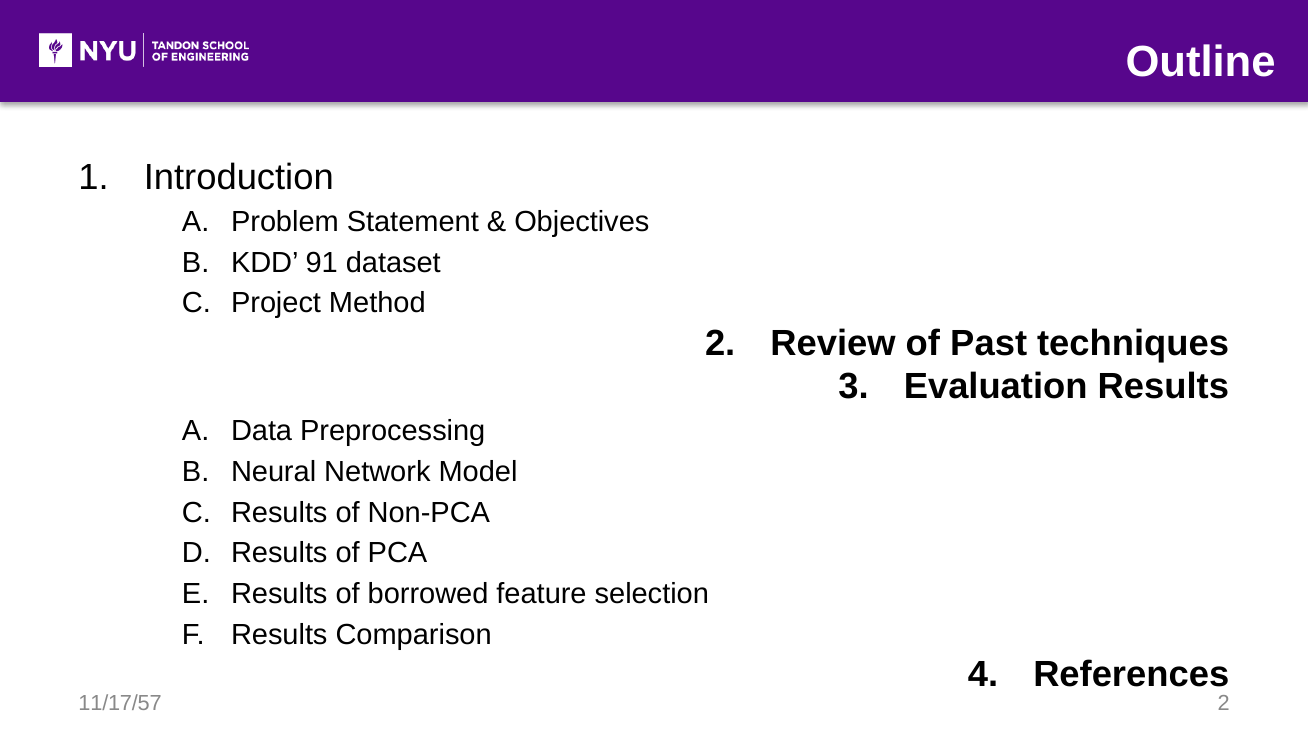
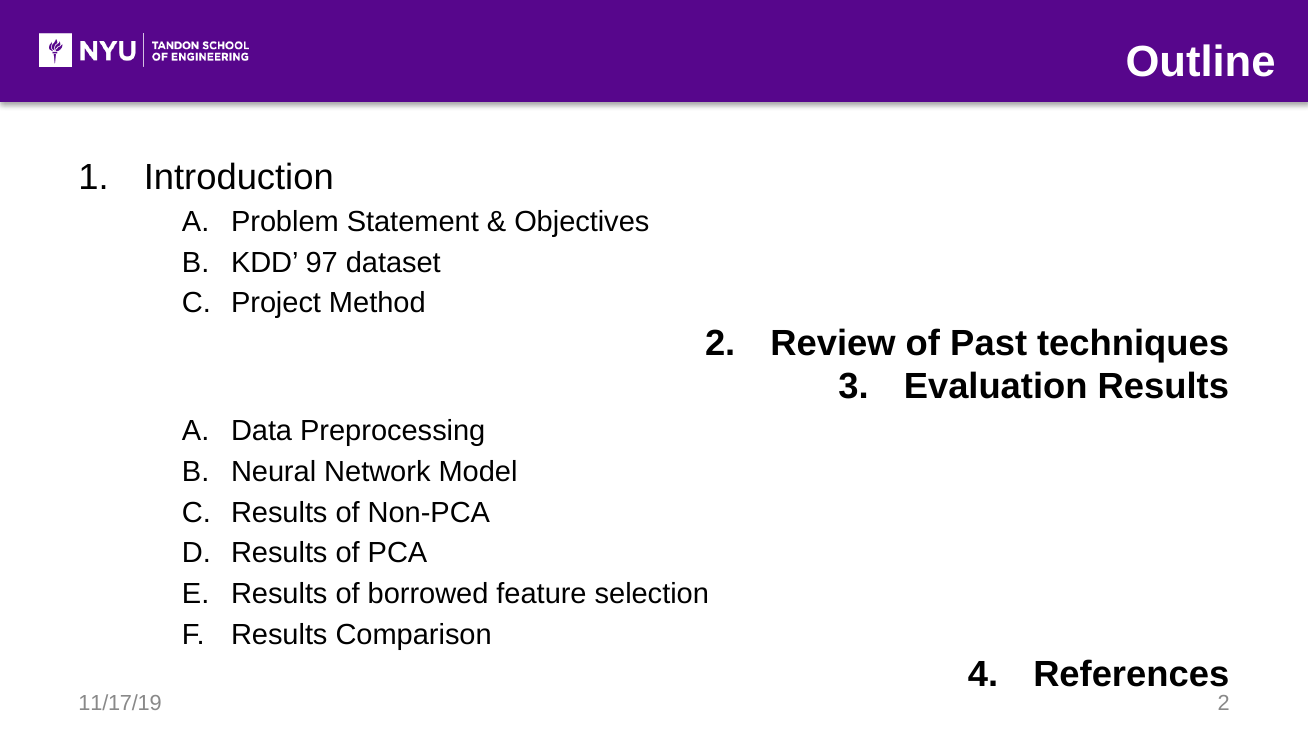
91: 91 -> 97 (322, 262)
11/17/57: 11/17/57 -> 11/17/19 (120, 703)
